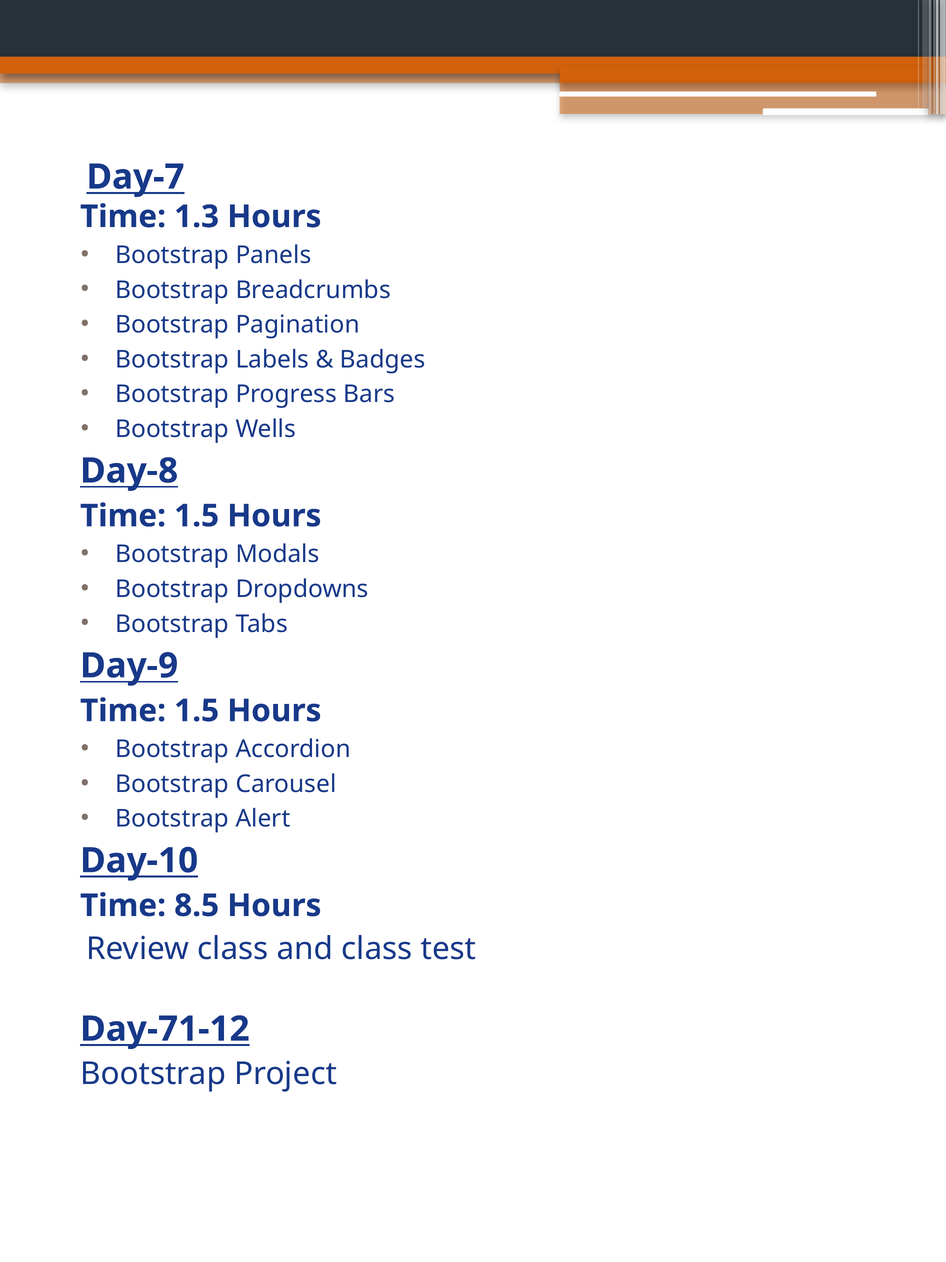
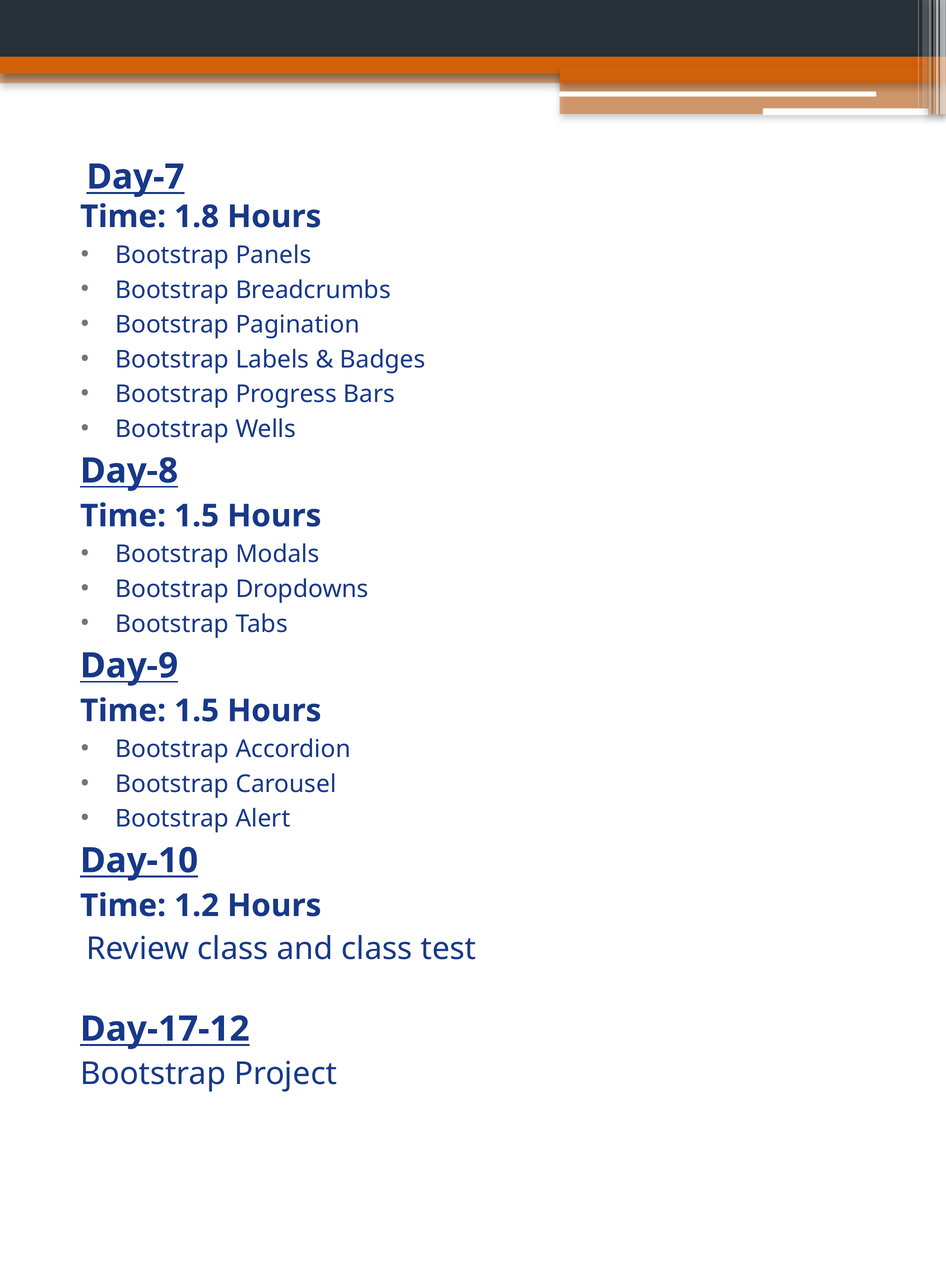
1.3: 1.3 -> 1.8 (197, 217)
8.5: 8.5 -> 1.2 (197, 905)
Day-71-12: Day-71-12 -> Day-17-12 (165, 1029)
